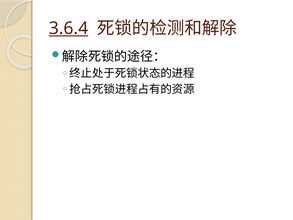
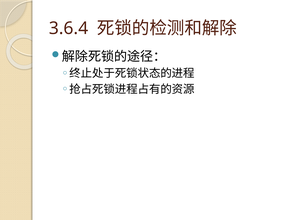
3.6.4 underline: present -> none (69, 28)
